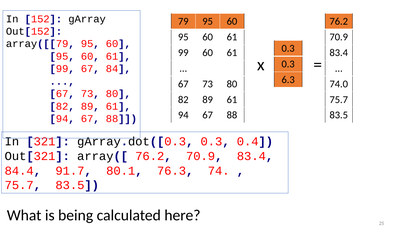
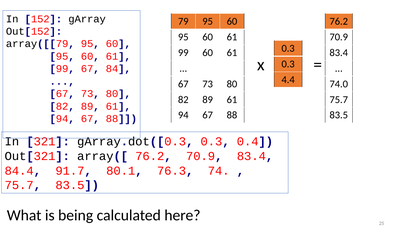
6.3: 6.3 -> 4.4 (288, 80)
